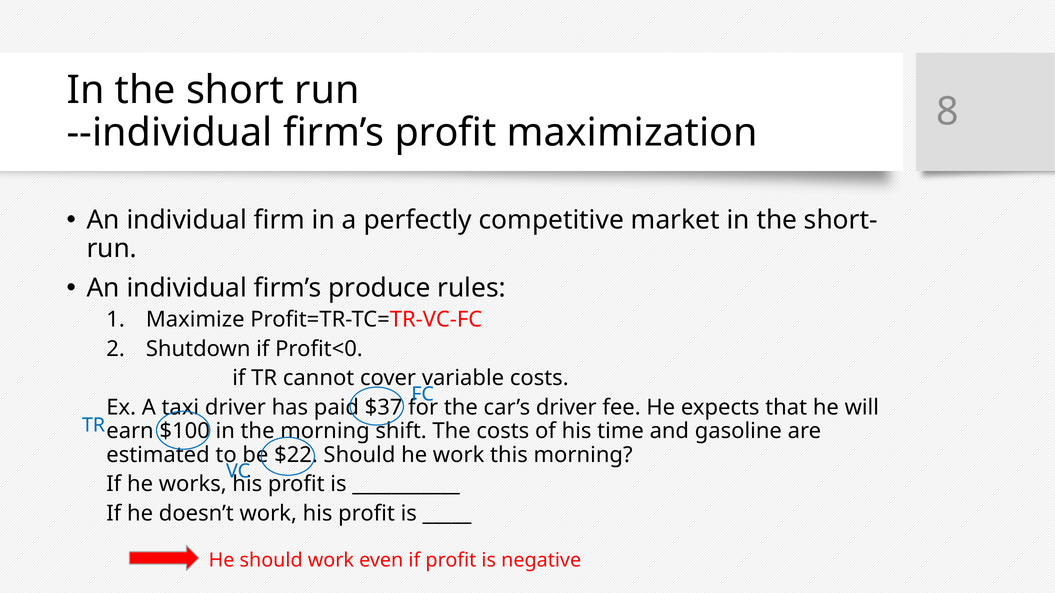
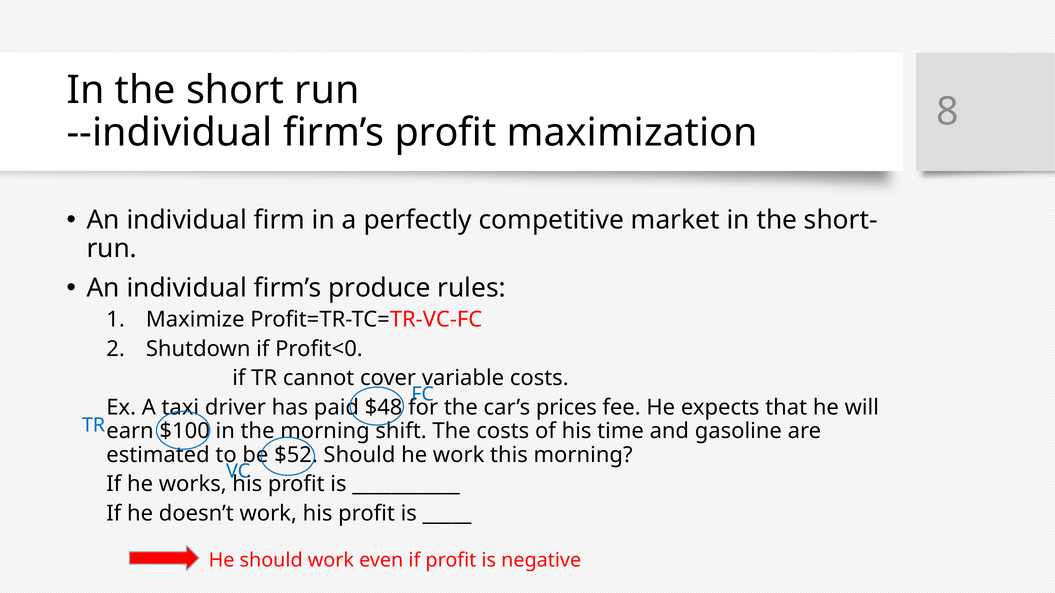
$37: $37 -> $48 (384, 408)
car’s driver: driver -> prices (566, 408)
$22: $22 -> $52 (296, 455)
